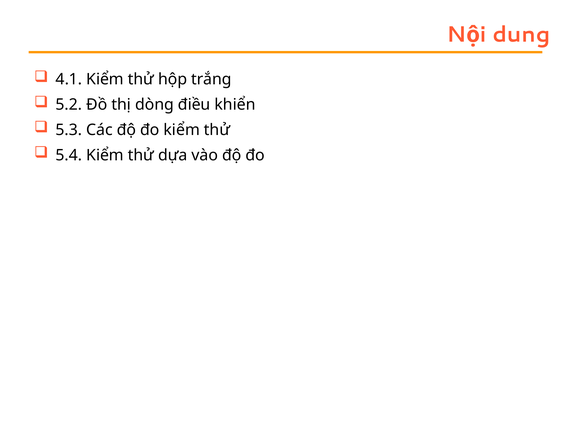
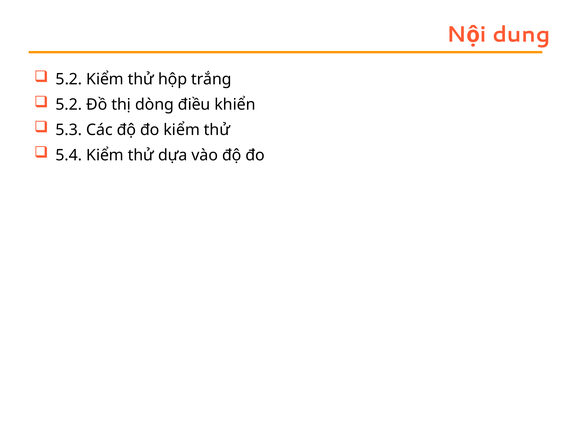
4.1: 4.1 -> 5.2 (69, 79)
